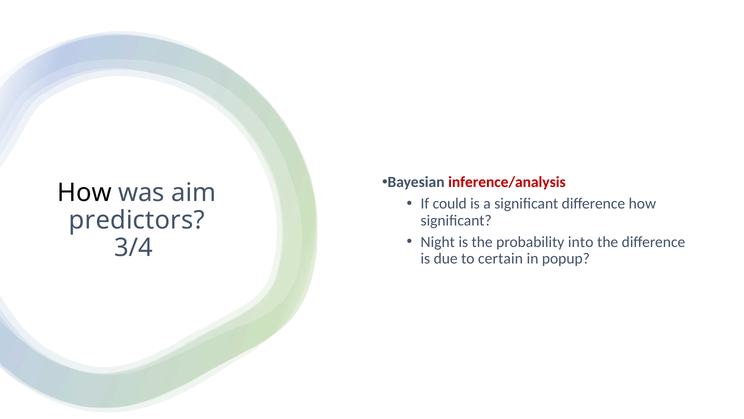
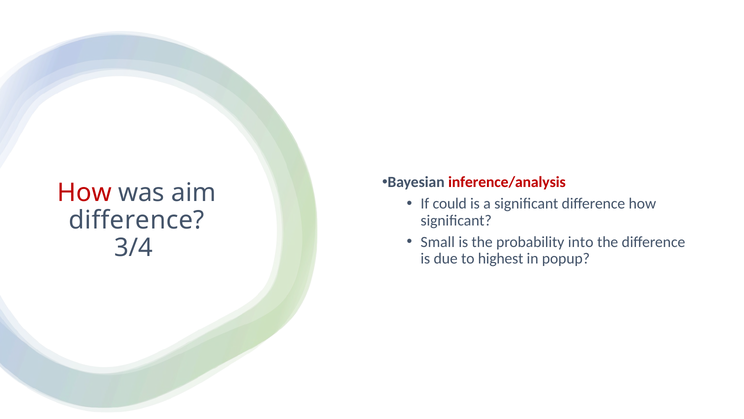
How colour: black -> red (85, 192)
predictors: predictors -> difference (137, 220)
Night: Night -> Small (438, 242)
certain: certain -> highest (501, 258)
